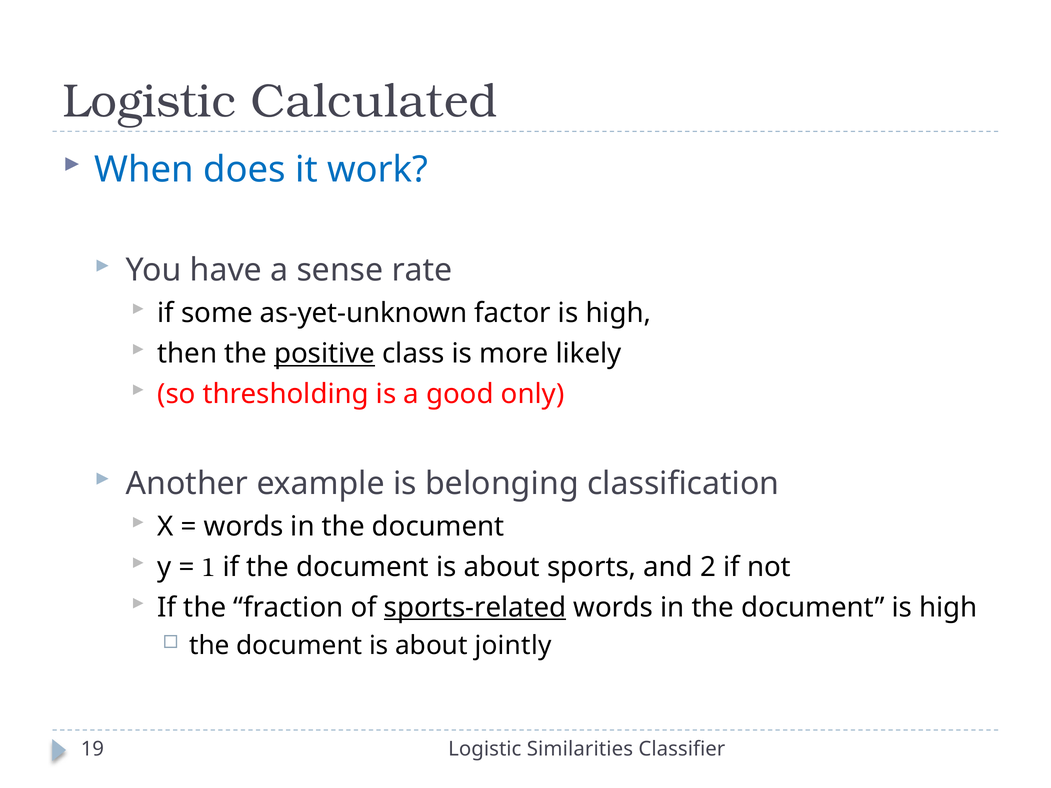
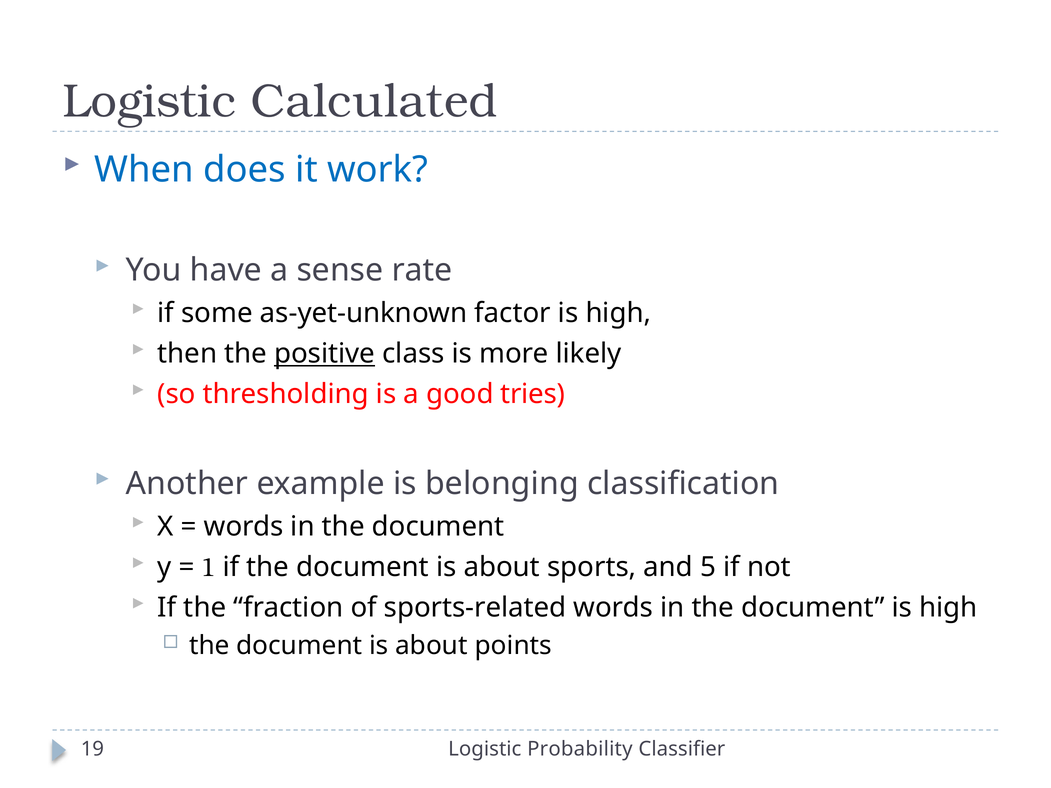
only: only -> tries (533, 394)
2: 2 -> 5 (708, 567)
sports-related underline: present -> none (475, 608)
jointly: jointly -> points (513, 646)
Similarities: Similarities -> Probability (580, 749)
